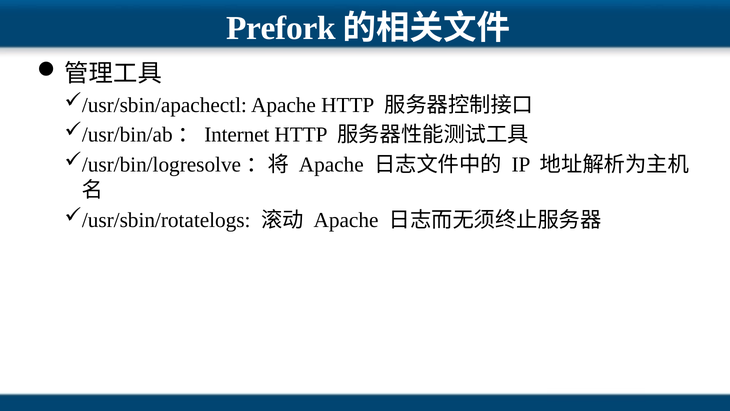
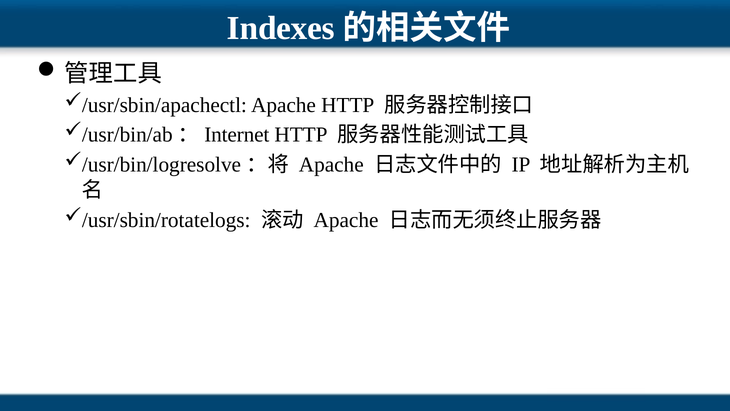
Prefork: Prefork -> Indexes (281, 28)
